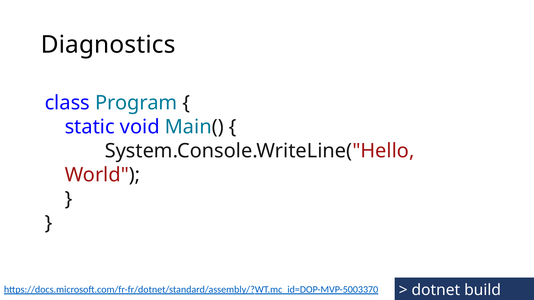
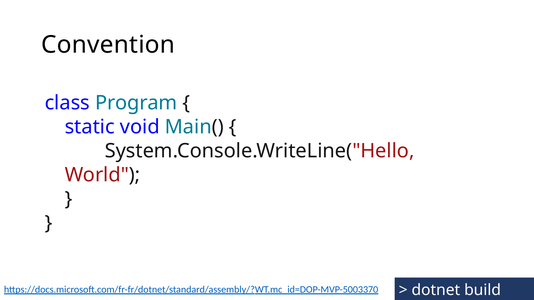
Diagnostics: Diagnostics -> Convention (108, 45)
